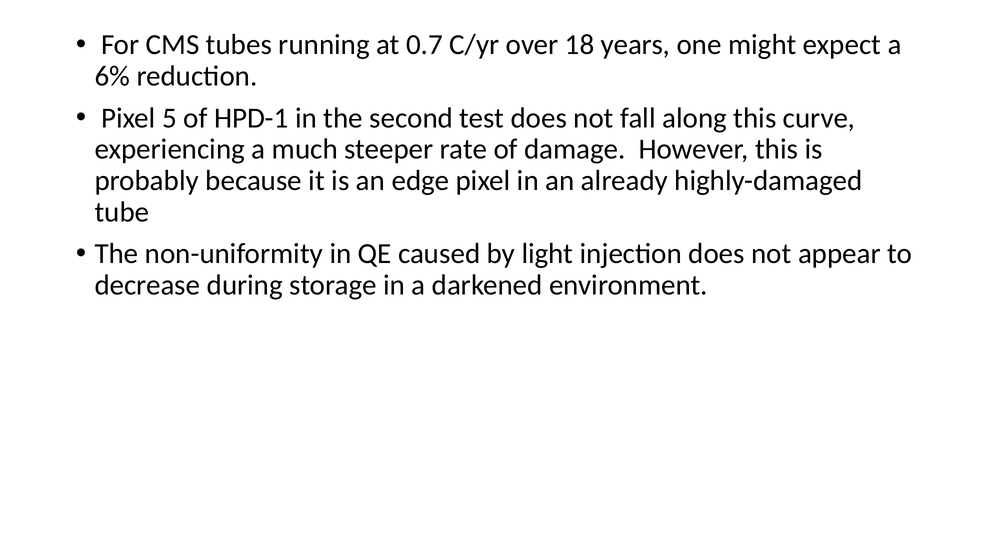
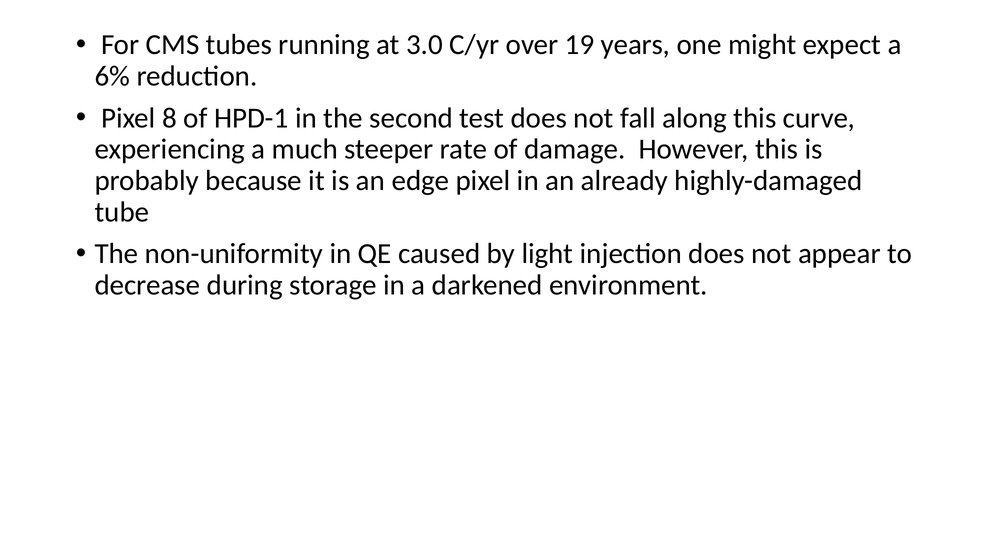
0.7: 0.7 -> 3.0 (425, 45)
18: 18 -> 19 (580, 45)
5: 5 -> 8 (169, 118)
